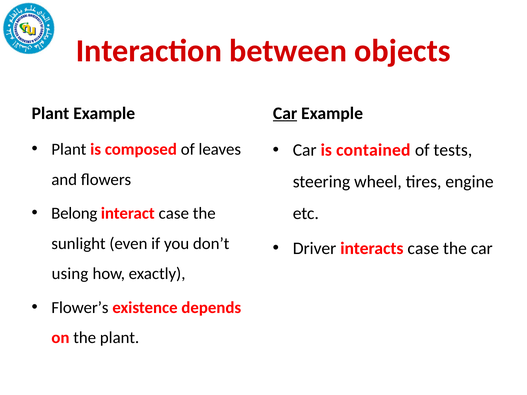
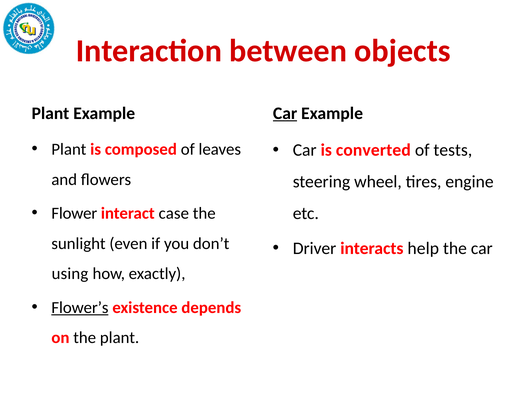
contained: contained -> converted (373, 150)
Belong: Belong -> Flower (74, 213)
interacts case: case -> help (423, 249)
Flower’s underline: none -> present (80, 308)
